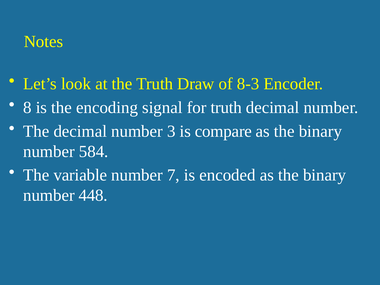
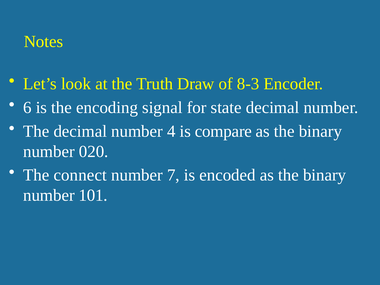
8: 8 -> 6 (27, 108)
for truth: truth -> state (226, 108)
3: 3 -> 4 (171, 131)
584: 584 -> 020 (94, 151)
variable: variable -> connect (80, 175)
448: 448 -> 101 (93, 195)
